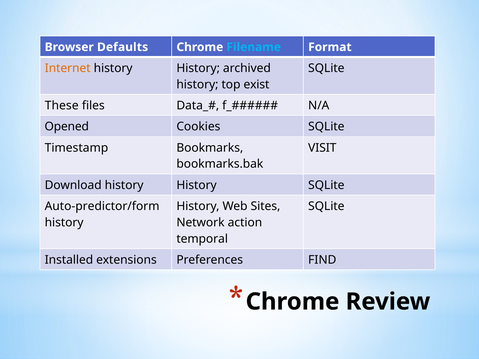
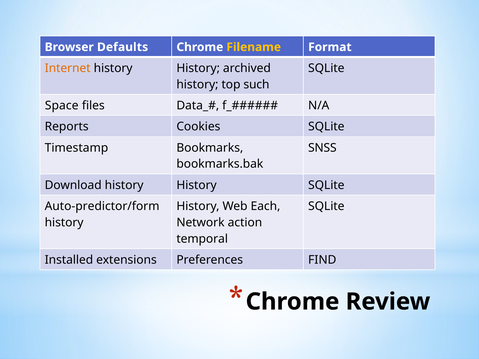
Filename colour: light blue -> yellow (254, 47)
exist: exist -> such (256, 85)
These: These -> Space (62, 106)
Opened: Opened -> Reports (67, 127)
VISIT: VISIT -> SNSS (322, 148)
Sites: Sites -> Each (265, 206)
